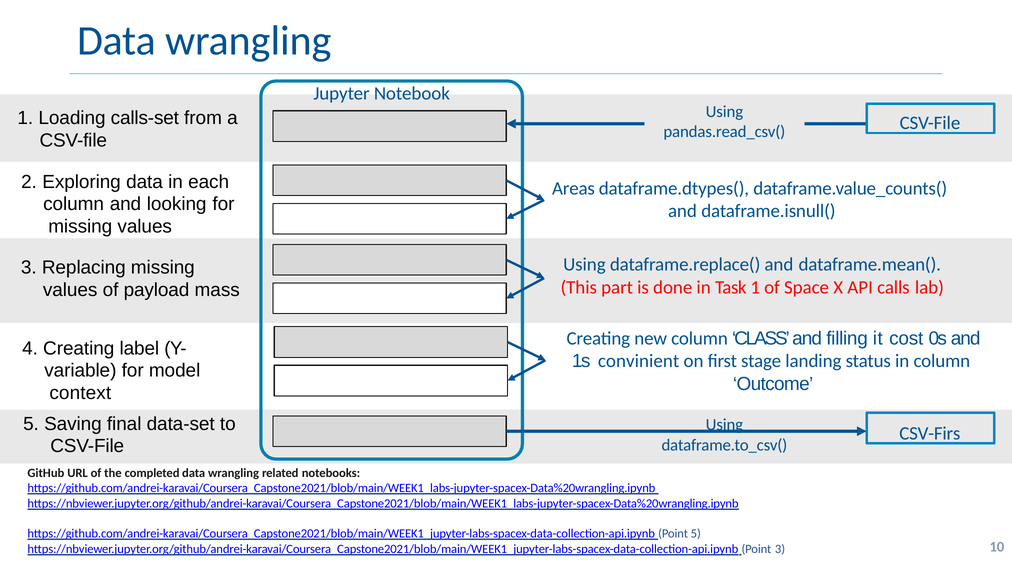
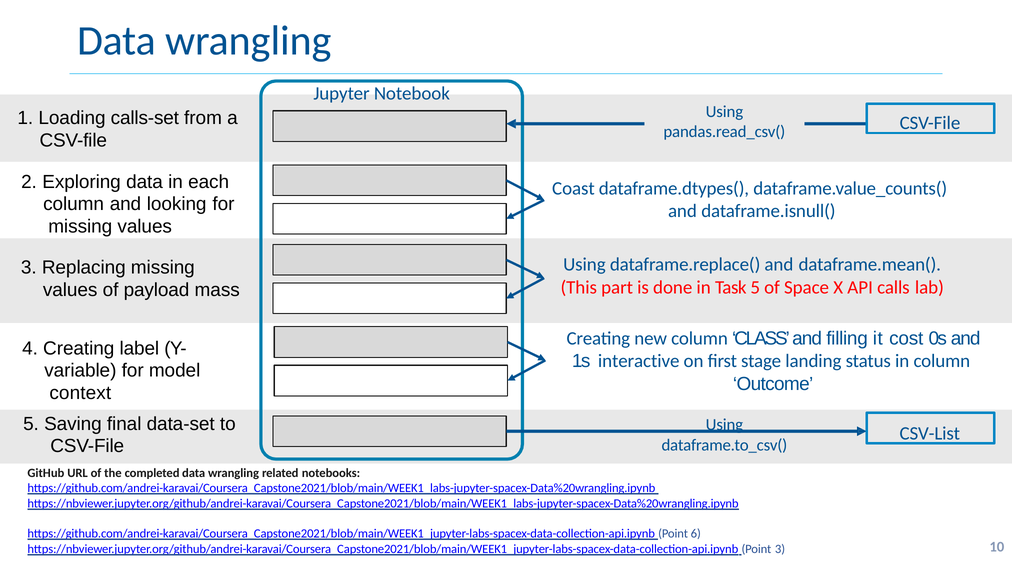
Areas: Areas -> Coast (573, 188)
Task 1: 1 -> 5 (755, 288)
convinient: convinient -> interactive (639, 361)
CSV-Firs: CSV-Firs -> CSV-List (930, 434)
Point 5: 5 -> 6 (696, 534)
